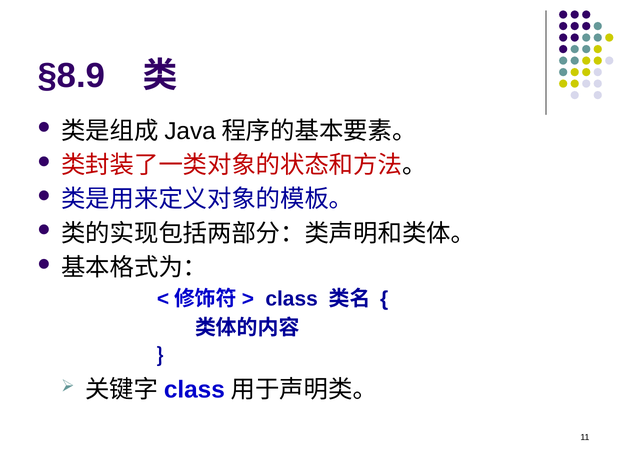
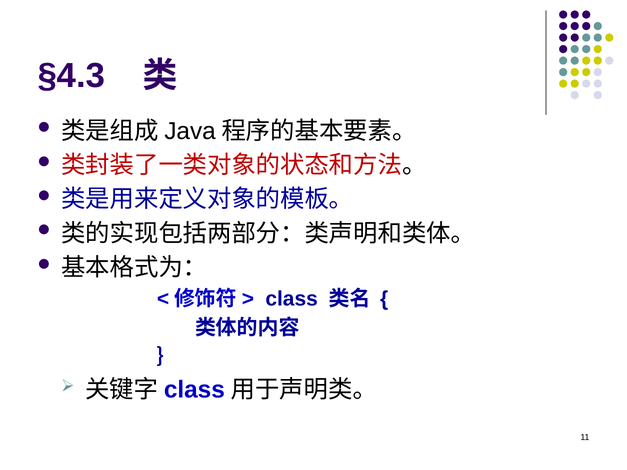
§8.9: §8.9 -> §4.3 (71, 76)
